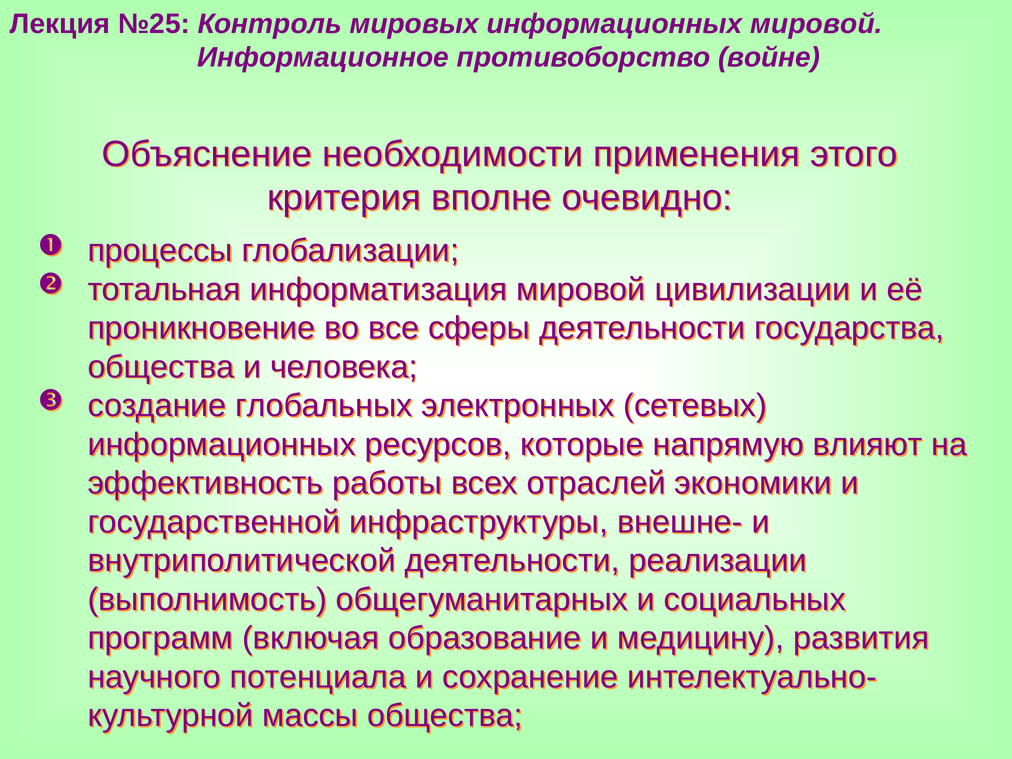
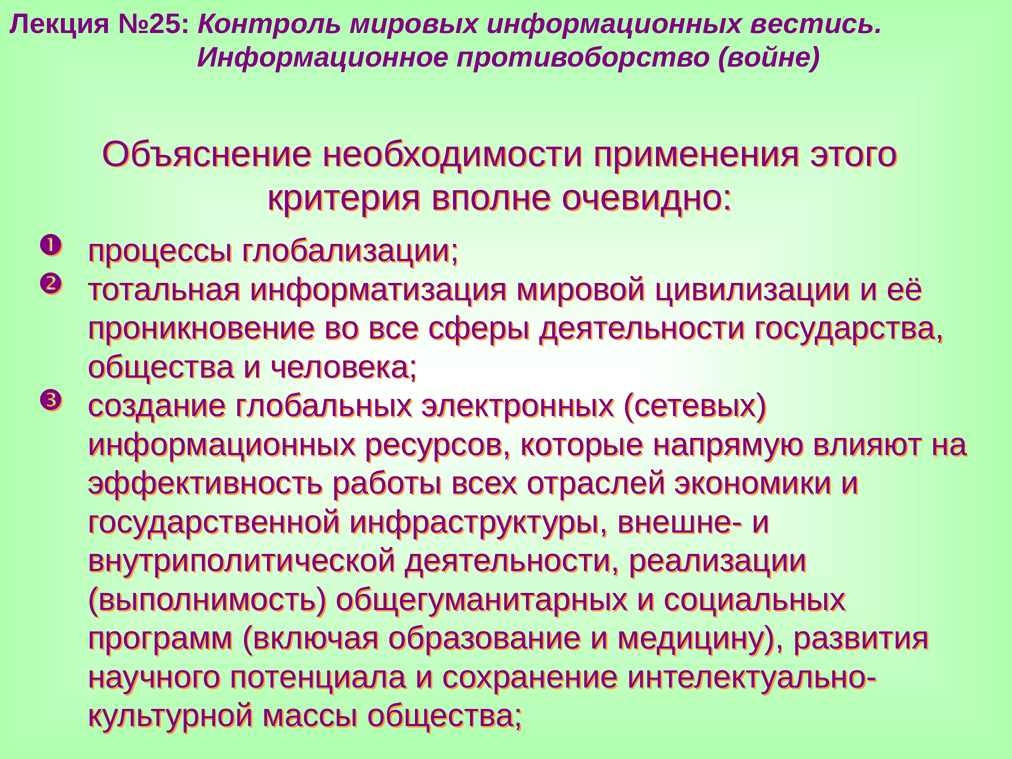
информационных мировой: мировой -> вестись (816, 24)
